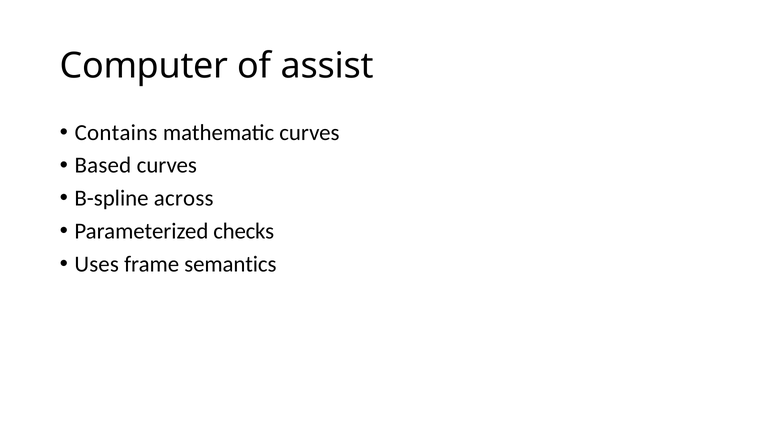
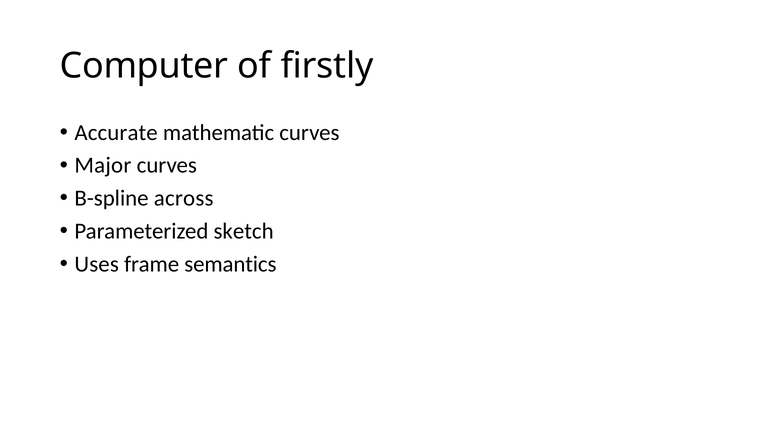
assist: assist -> firstly (327, 66)
Contains: Contains -> Accurate (116, 133)
Based: Based -> Major (103, 165)
checks: checks -> sketch (244, 231)
